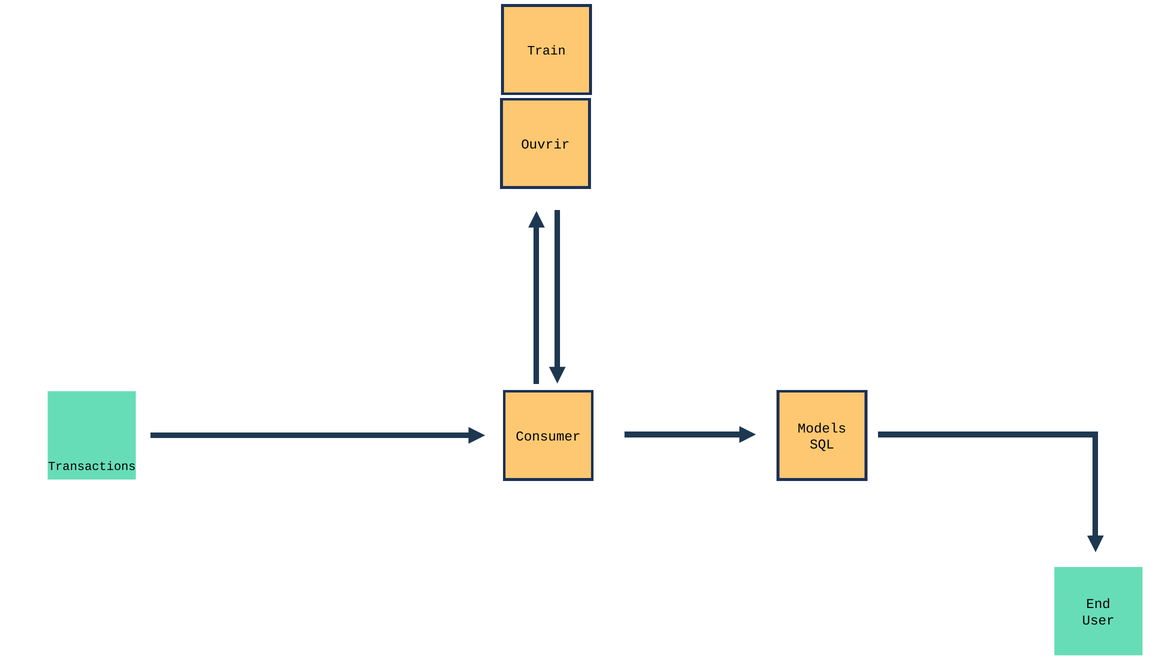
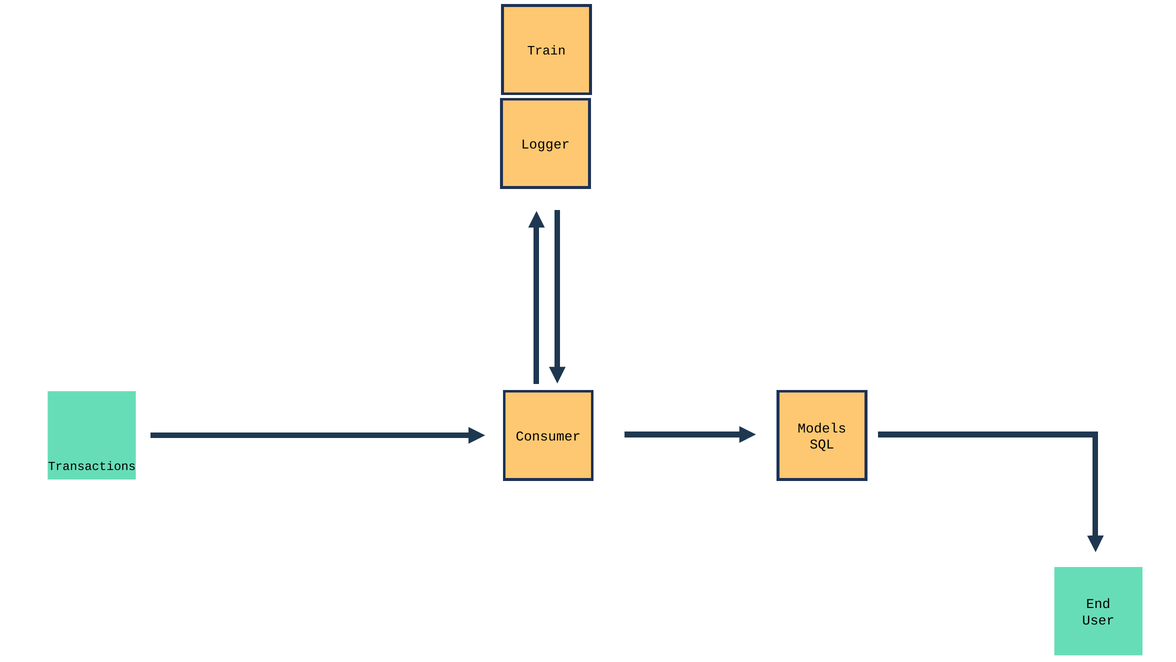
Ouvrir: Ouvrir -> Logger (545, 144)
